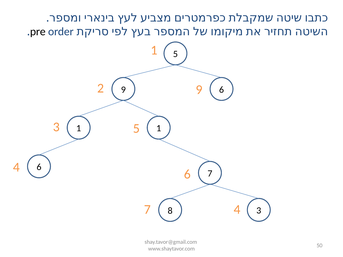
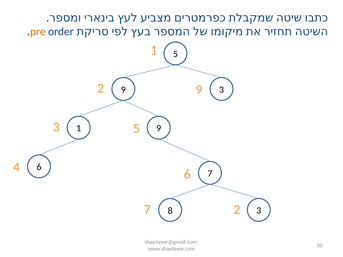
pre colour: black -> orange (38, 32)
6: 6 -> 3 (222, 90)
1 1: 1 -> 9 (159, 128)
7 4: 4 -> 2 (237, 210)
